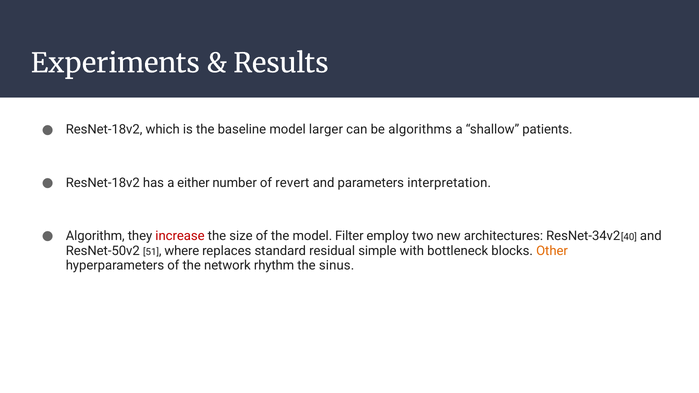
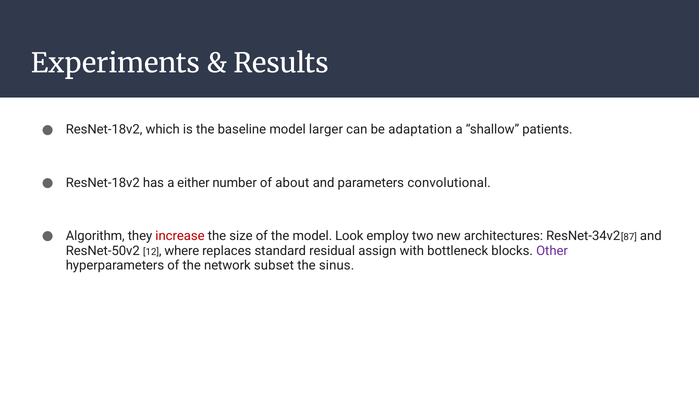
algorithms: algorithms -> adaptation (420, 130)
revert: revert -> about (292, 183)
interpretation: interpretation -> convolutional (449, 183)
Filter: Filter -> Look (349, 236)
40: 40 -> 87 (629, 237)
51: 51 -> 12 (151, 252)
simple: simple -> assign (377, 251)
Other colour: orange -> purple (552, 251)
rhythm: rhythm -> subset (274, 266)
